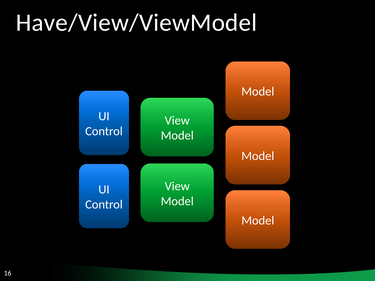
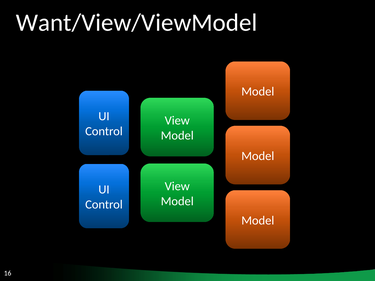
Have/View/ViewModel: Have/View/ViewModel -> Want/View/ViewModel (137, 23)
